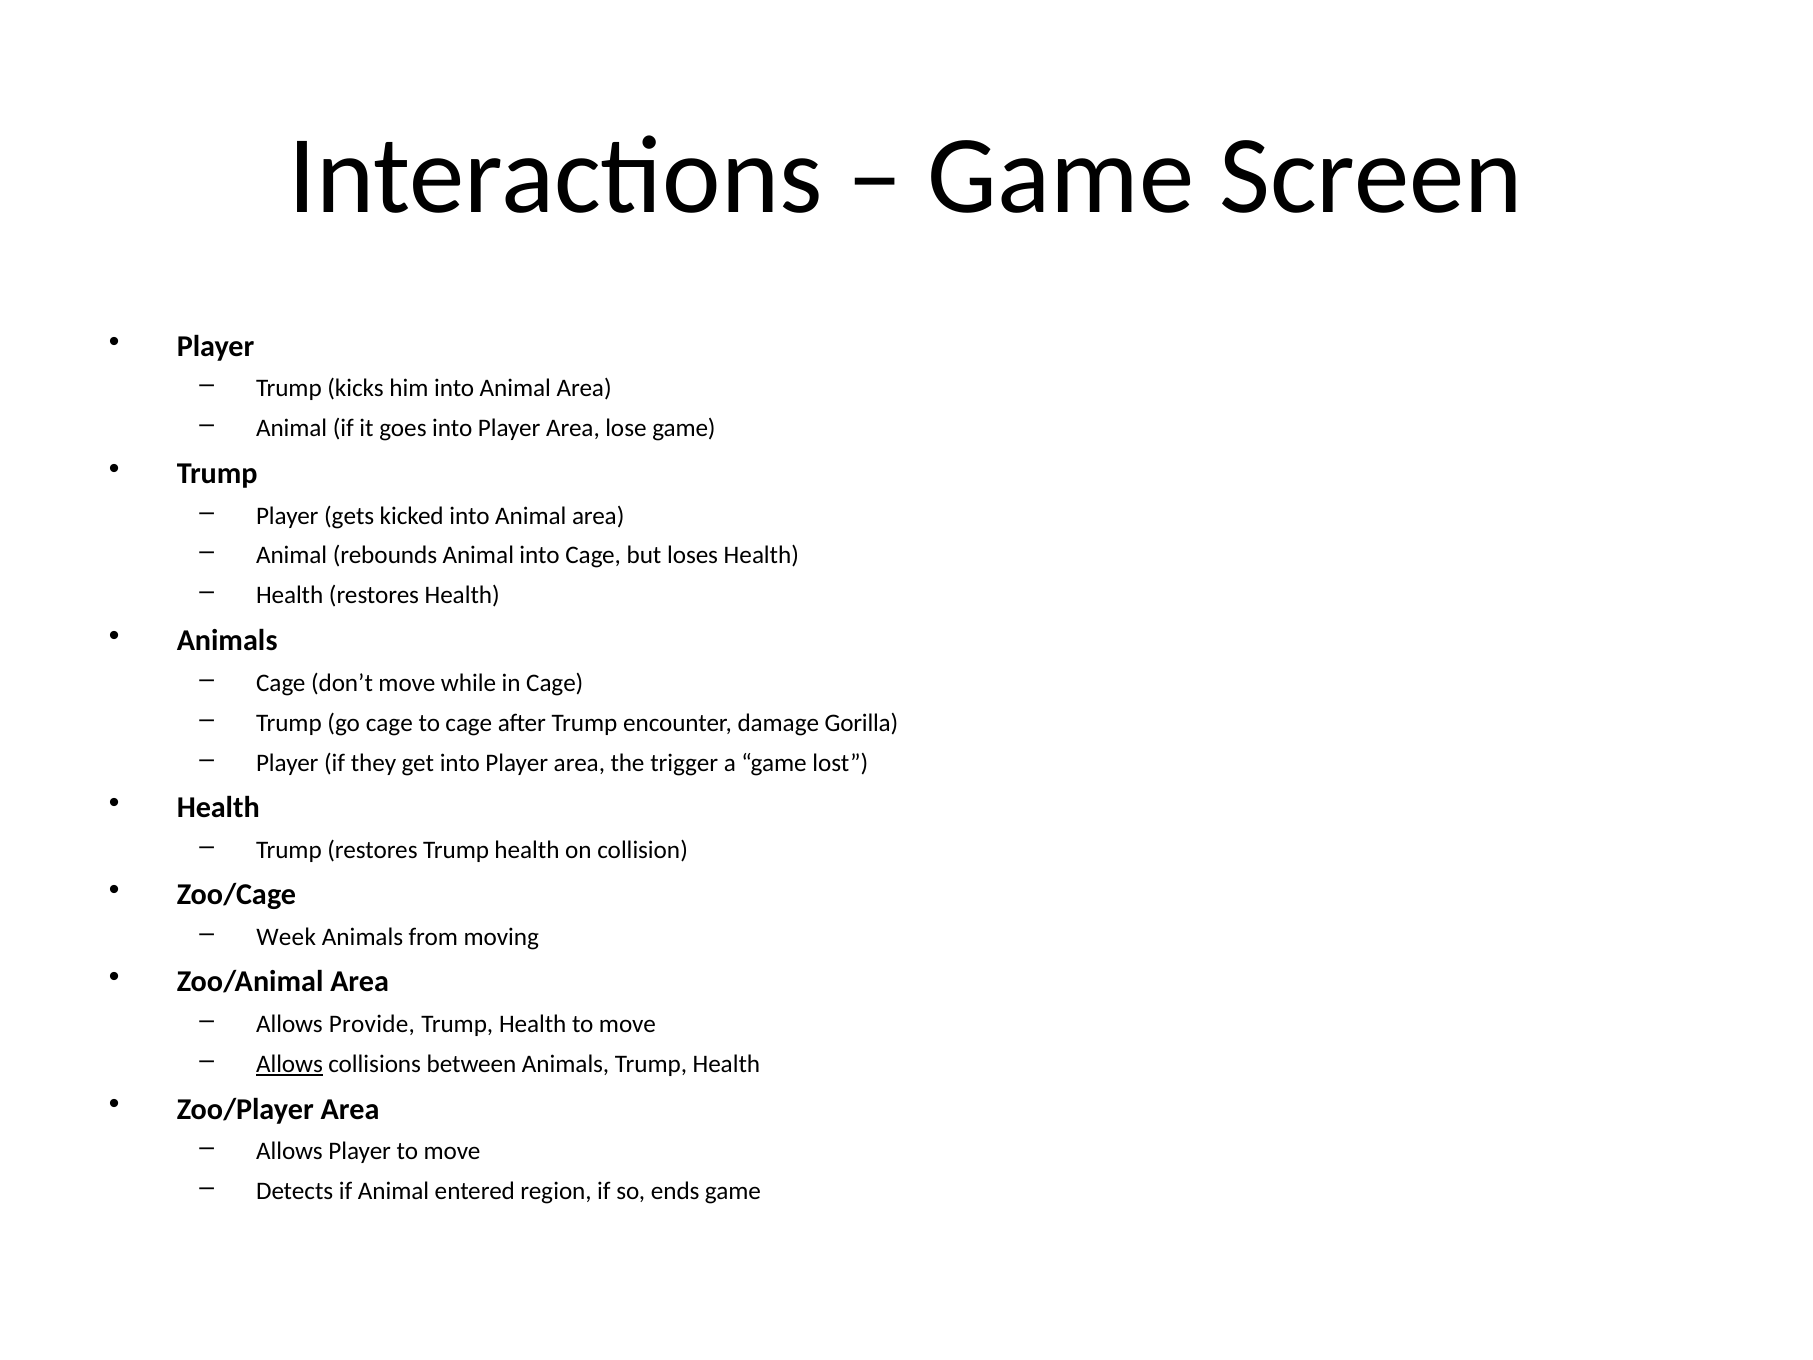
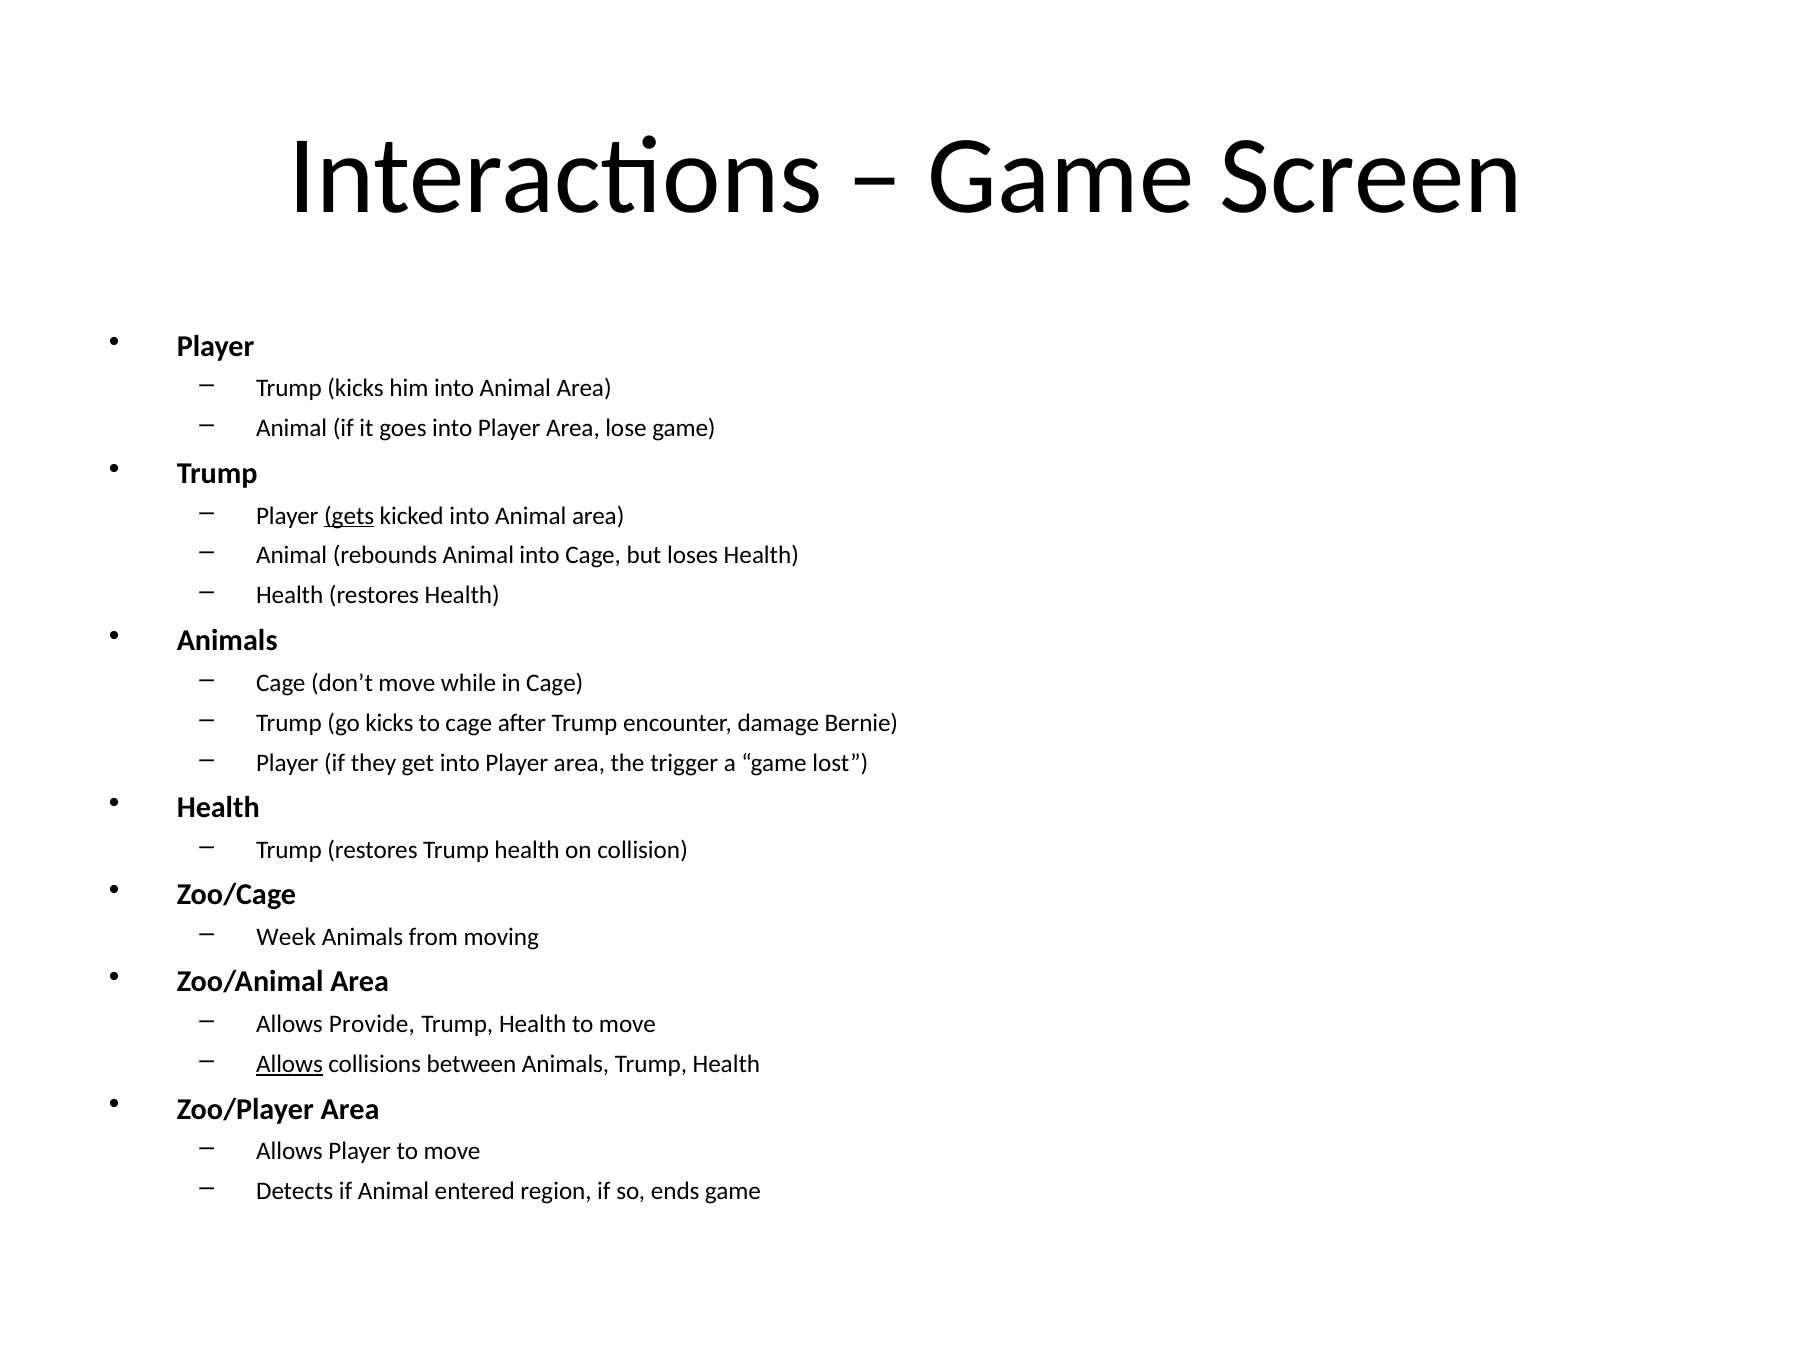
gets underline: none -> present (349, 516)
go cage: cage -> kicks (389, 723)
Gorilla: Gorilla -> Bernie (861, 723)
